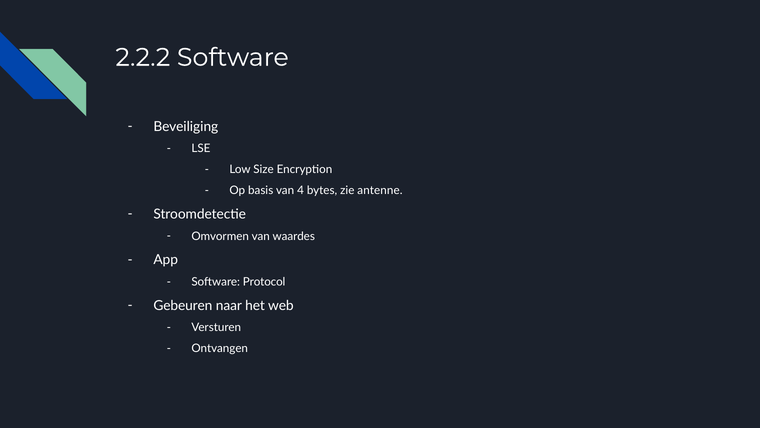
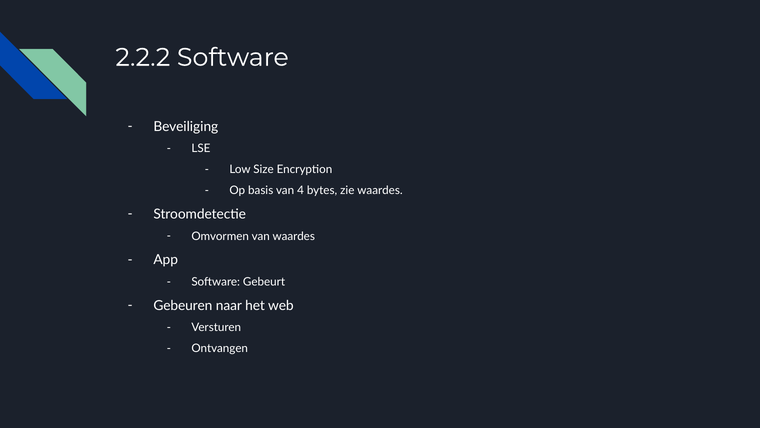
zie antenne: antenne -> waardes (380, 190)
Protocol: Protocol -> Gebeurt (264, 282)
